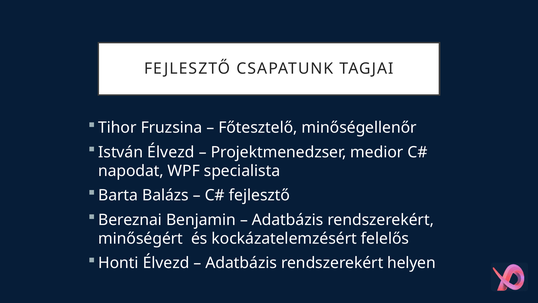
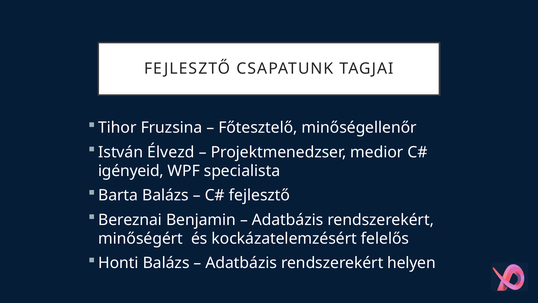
napodat: napodat -> igényeid (131, 171)
Honti Élvezd: Élvezd -> Balázs (166, 263)
